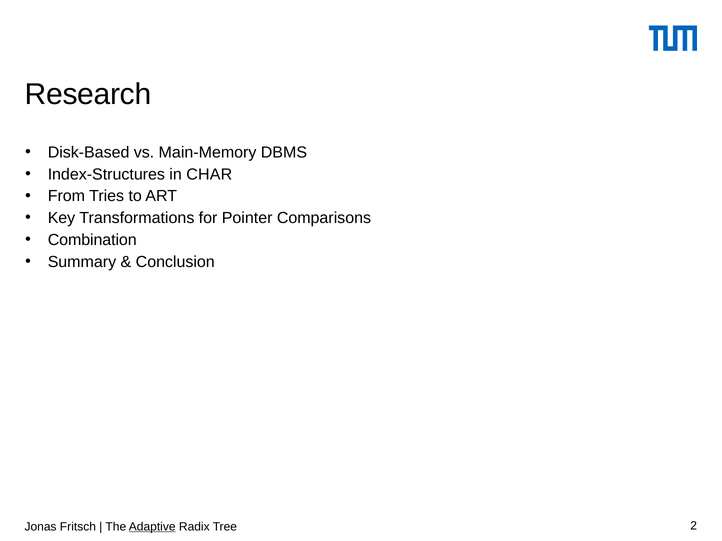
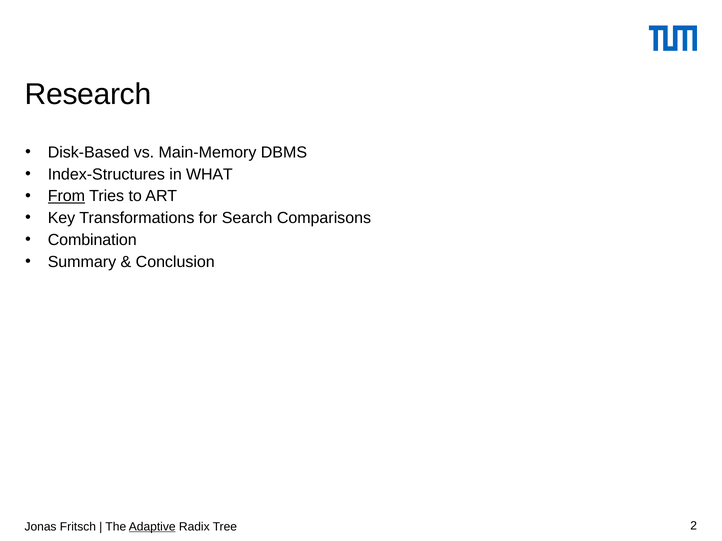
CHAR: CHAR -> WHAT (209, 174)
From underline: none -> present (66, 196)
Pointer: Pointer -> Search (247, 218)
